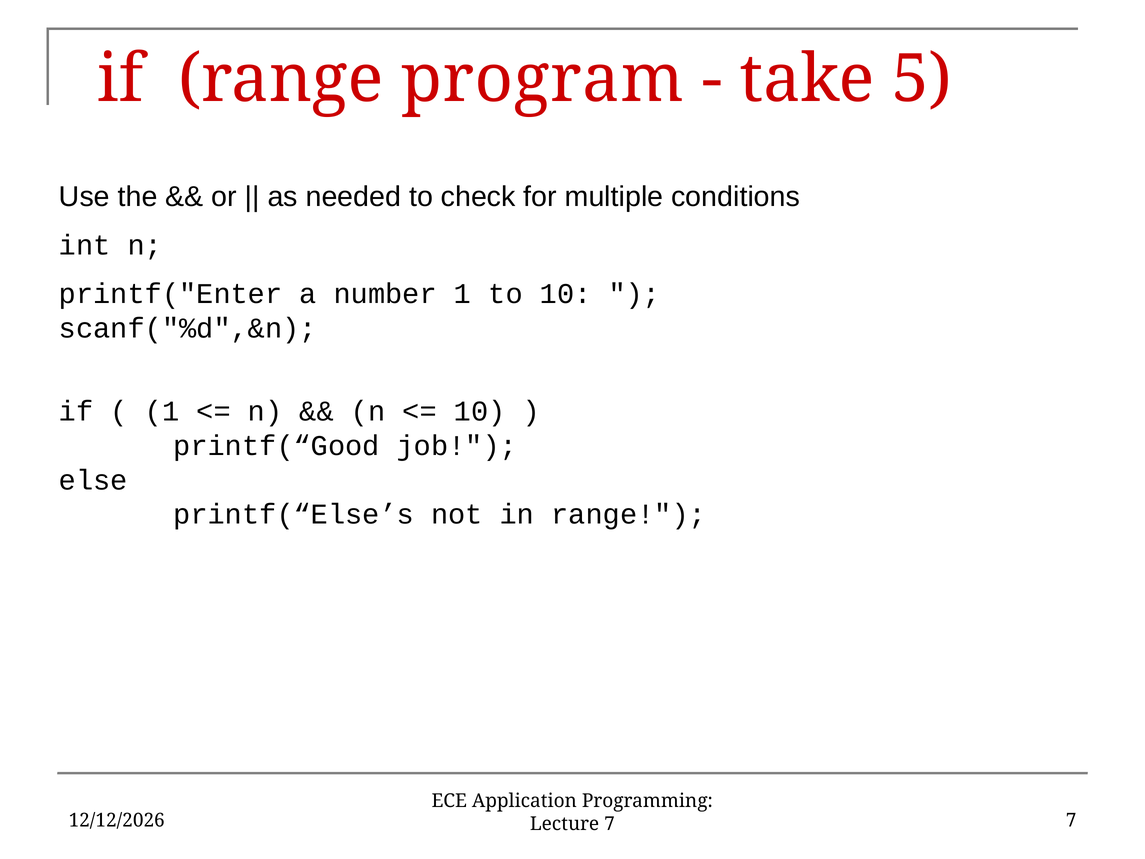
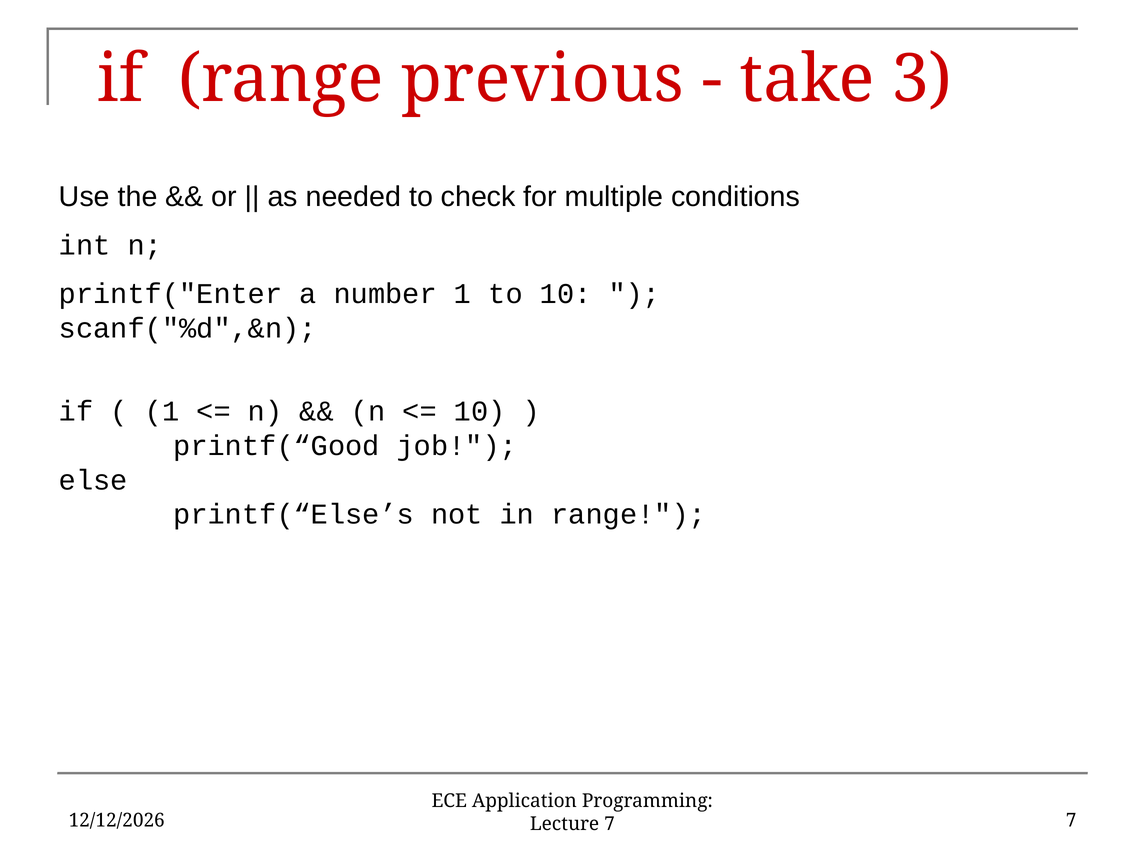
program: program -> previous (542, 79)
5: 5 -> 3 (922, 79)
